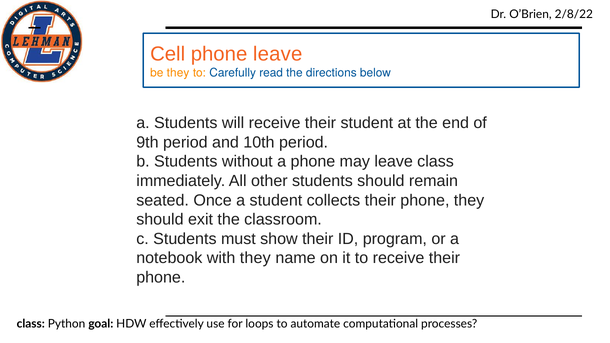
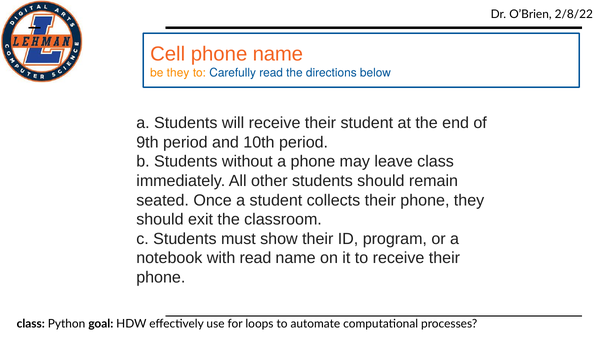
phone leave: leave -> name (278, 54)
with they: they -> read (255, 258)
